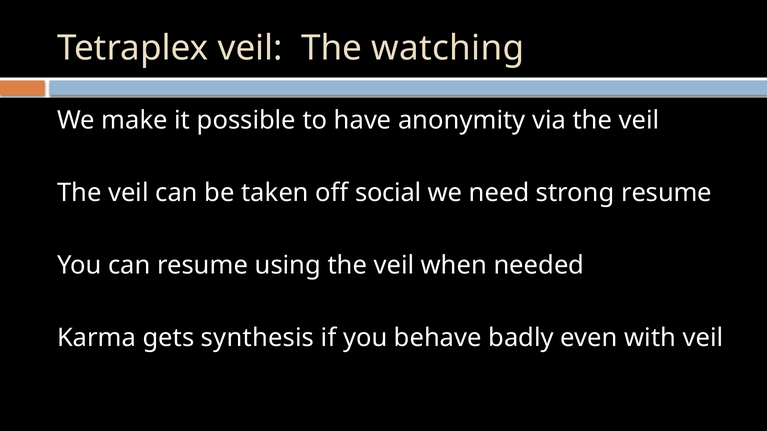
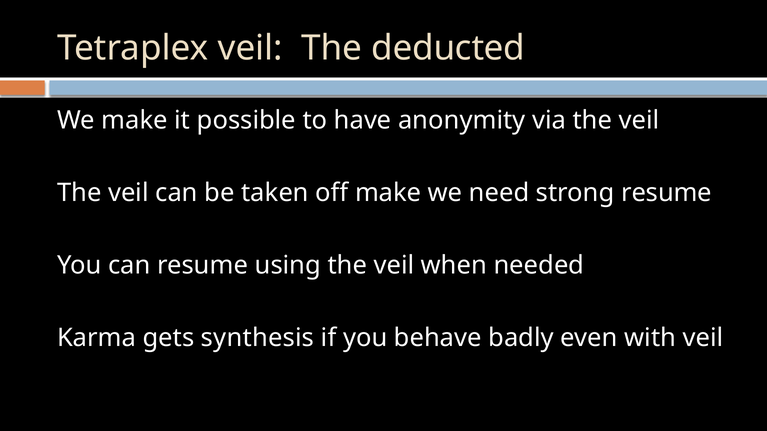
watching: watching -> deducted (448, 48)
off social: social -> make (388, 193)
